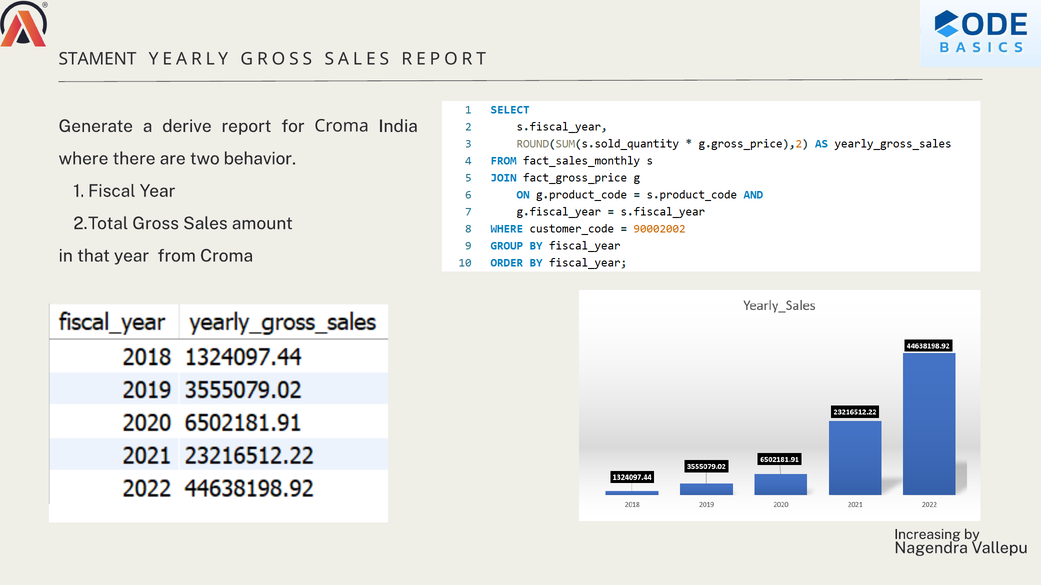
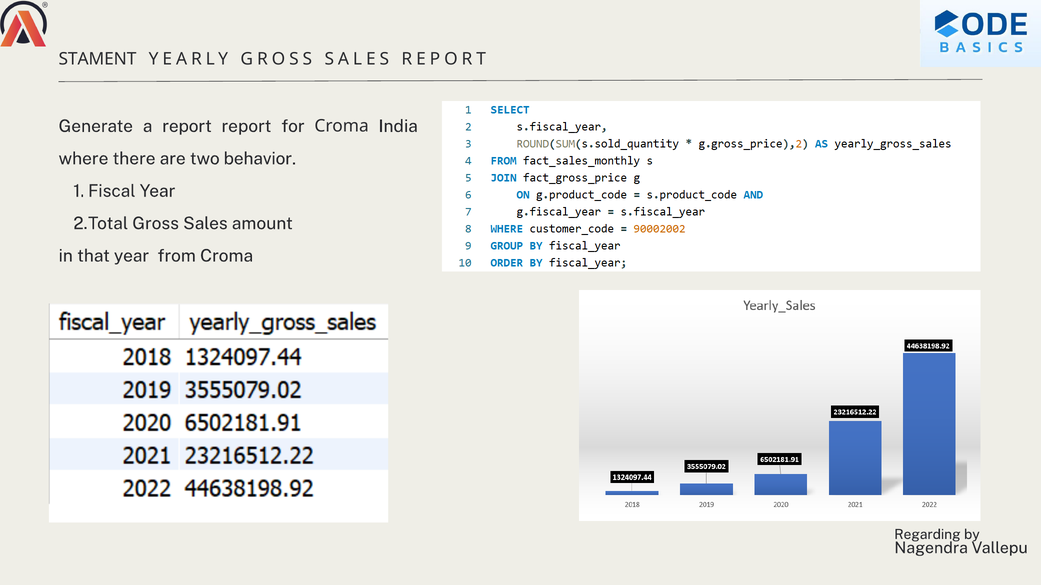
a derive: derive -> report (187, 126)
Increasing: Increasing -> Regarding (927, 535)
